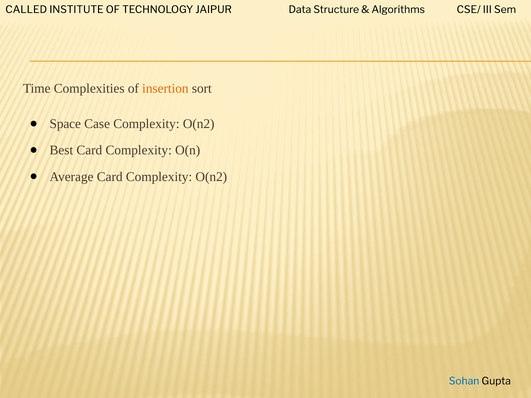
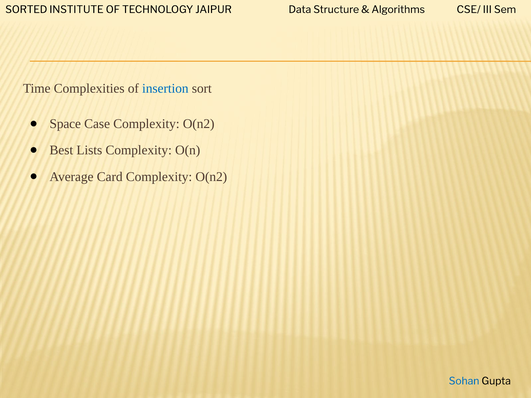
CALLED: CALLED -> SORTED (26, 10)
insertion colour: orange -> blue (165, 89)
Best Card: Card -> Lists (89, 150)
